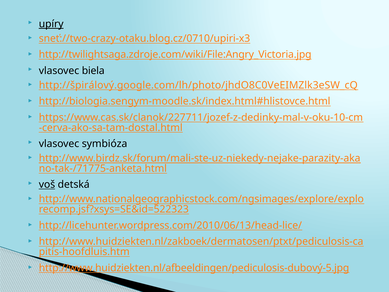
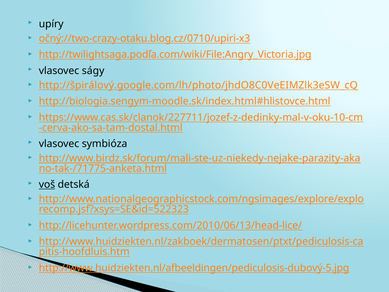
upíry underline: present -> none (51, 24)
sneť://two-crazy-otaku.blog.cz/0710/upiri-x3: sneť://two-crazy-otaku.blog.cz/0710/upiri-x3 -> očný://two-crazy-otaku.blog.cz/0710/upiri-x3 (145, 38)
http://twilightsaga.zdroje.com/wiki/File:Angry_Victoria.jpg: http://twilightsaga.zdroje.com/wiki/File:Angry_Victoria.jpg -> http://twilightsaga.podľa.com/wiki/File:Angry_Victoria.jpg (175, 55)
biela: biela -> ságy (93, 71)
